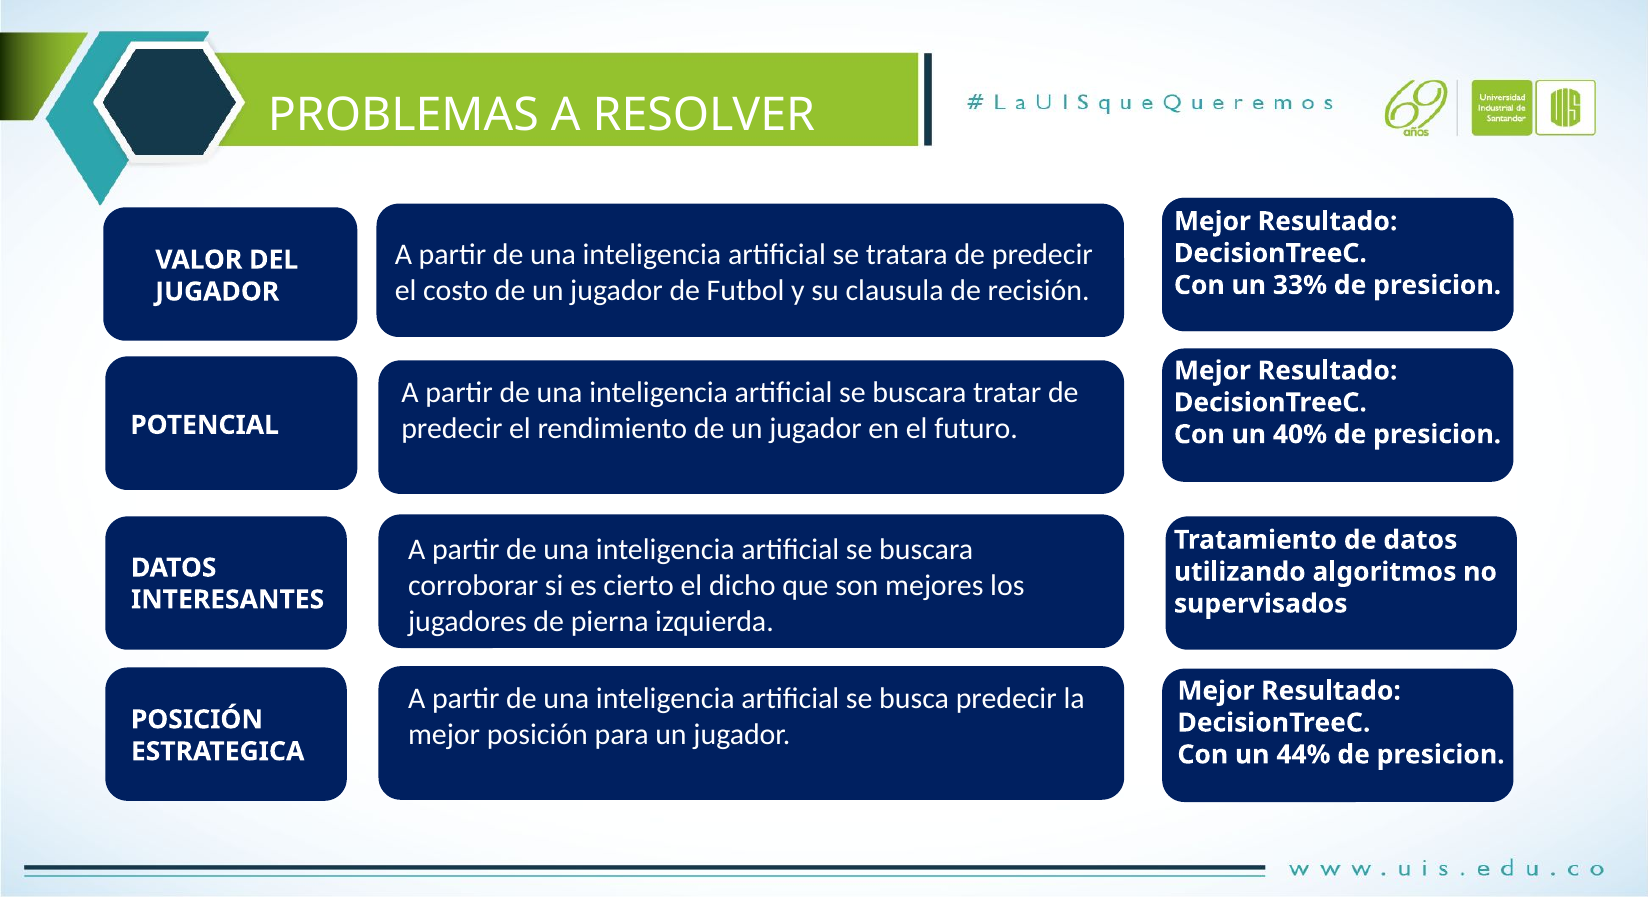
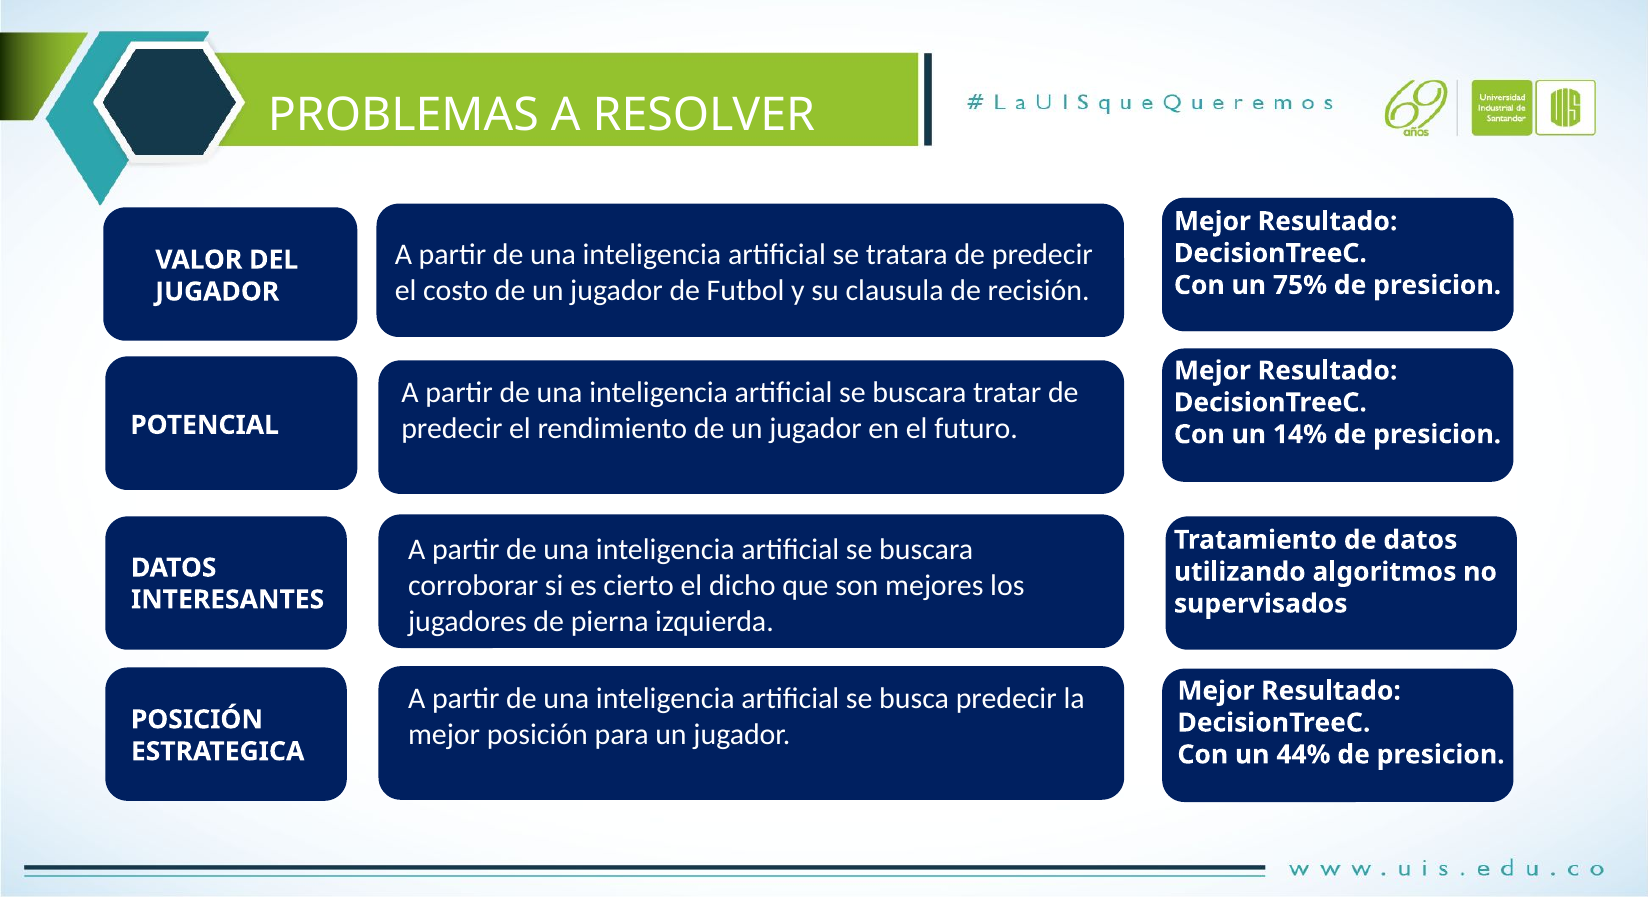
33%: 33% -> 75% (1300, 285)
40%: 40% -> 14% (1300, 434)
